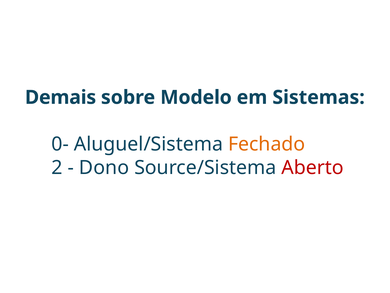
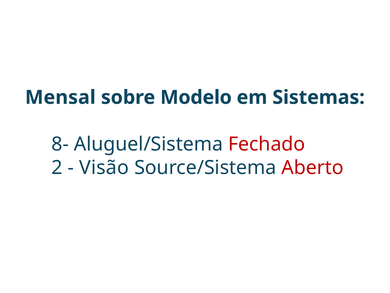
Demais: Demais -> Mensal (60, 97)
0-: 0- -> 8- (60, 144)
Fechado colour: orange -> red (267, 144)
Dono: Dono -> Visão (104, 167)
